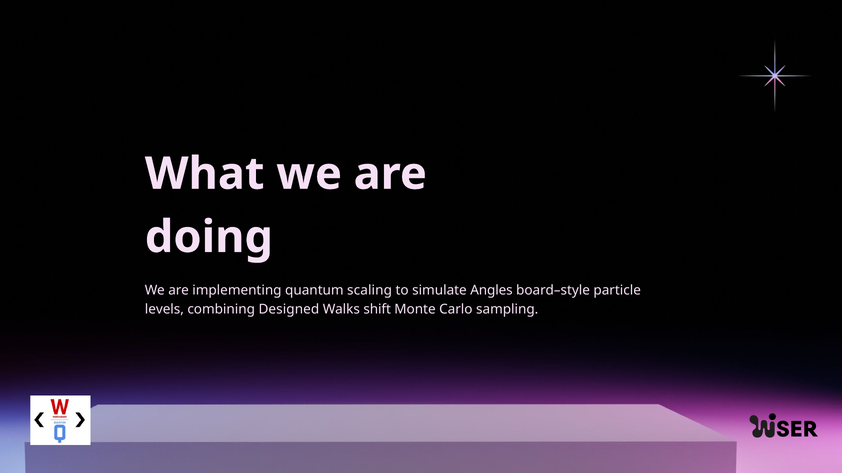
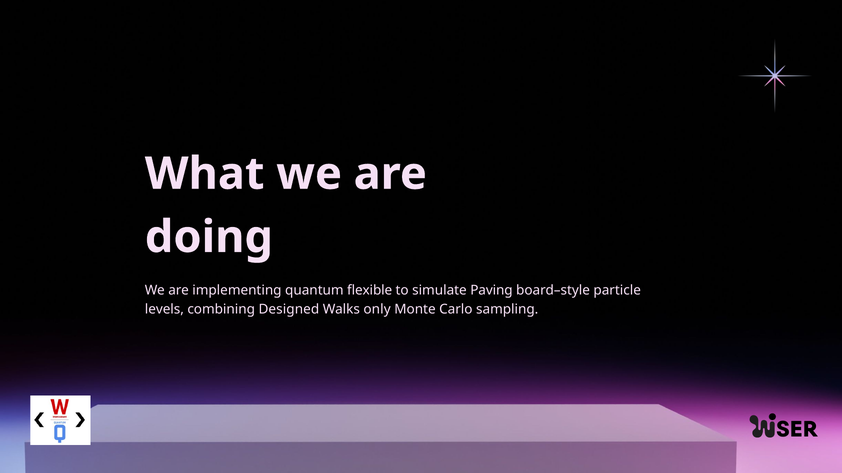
scaling: scaling -> flexible (370, 291)
Angles: Angles -> Paving (491, 291)
shift: shift -> only (377, 309)
